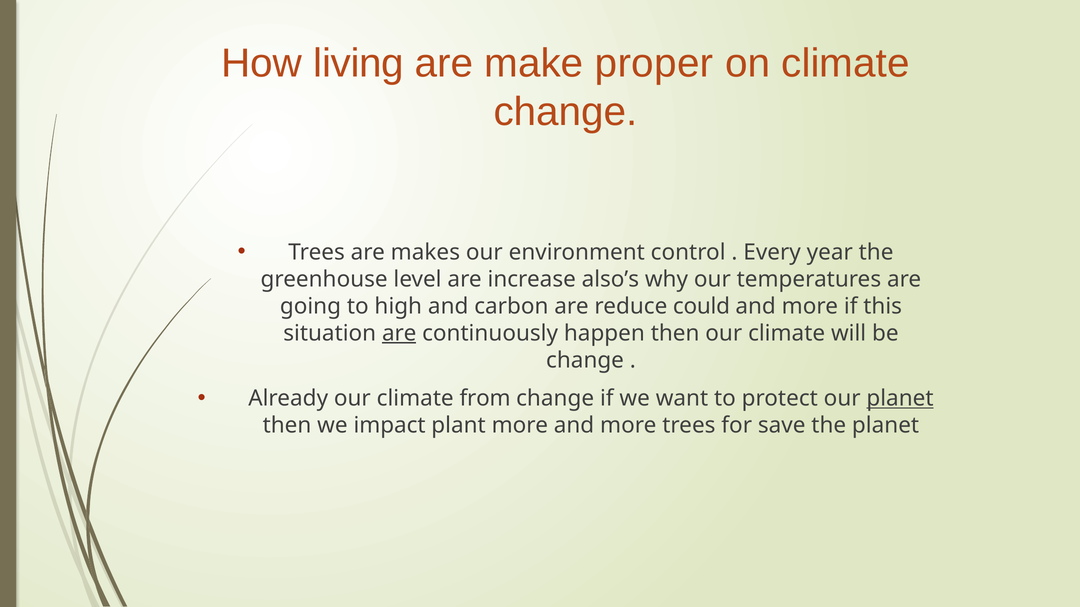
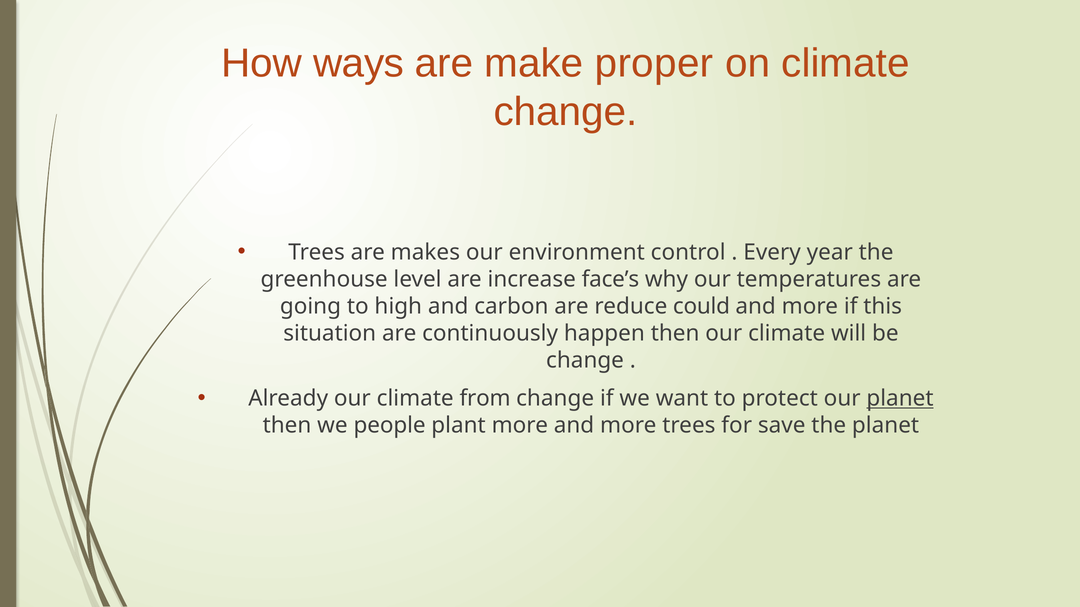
living: living -> ways (359, 64)
also’s: also’s -> face’s (610, 279)
are underline: present -> none (399, 334)
impact: impact -> people (390, 426)
